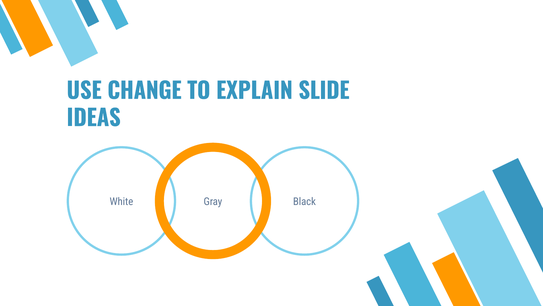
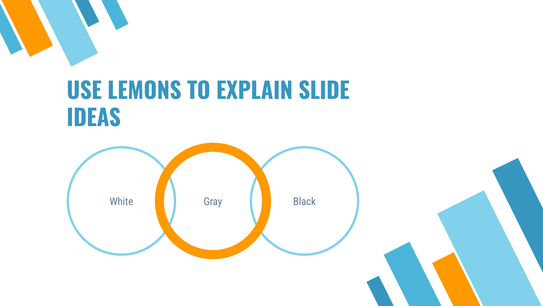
CHANGE: CHANGE -> LEMONS (144, 91)
